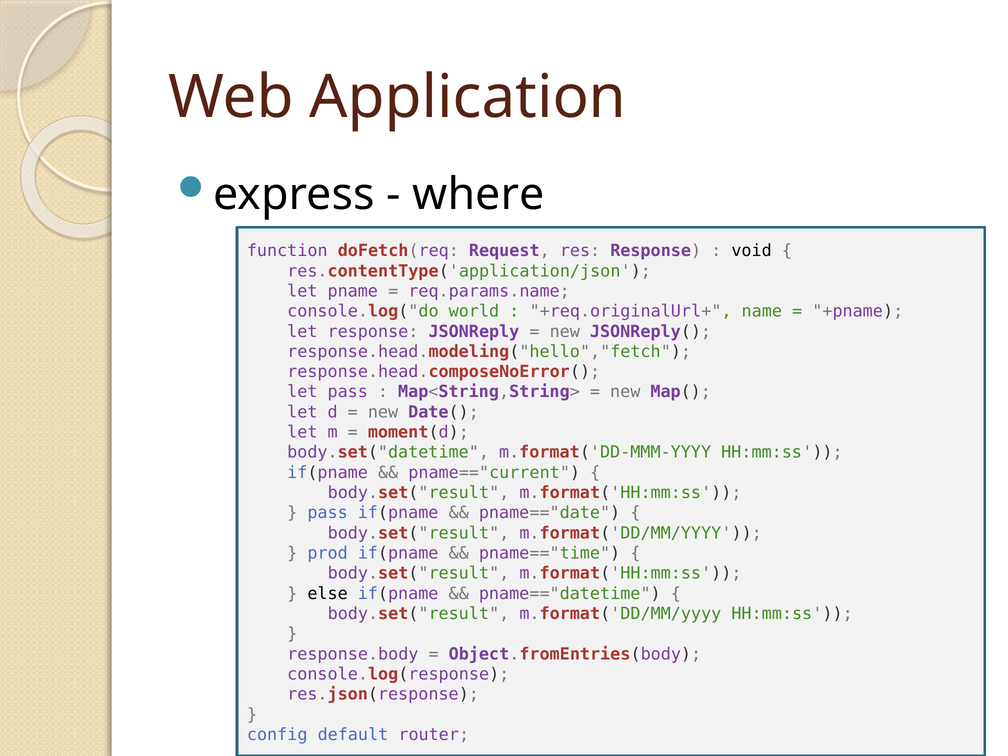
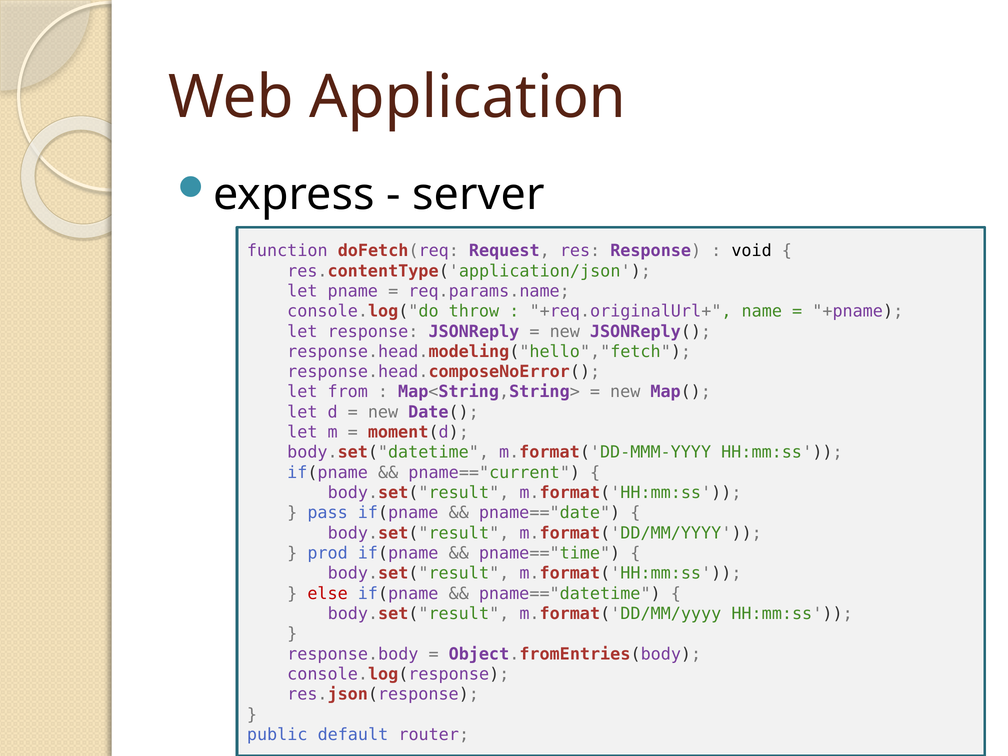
where: where -> server (478, 195)
world: world -> throw (474, 311)
let pass: pass -> from (348, 392)
else colour: black -> red (328, 594)
config: config -> public (277, 735)
